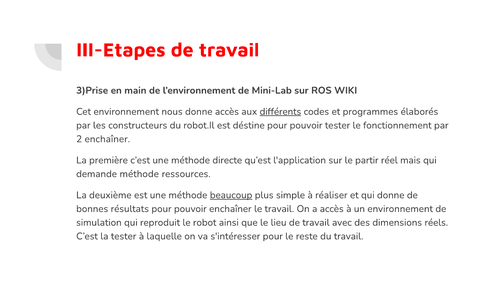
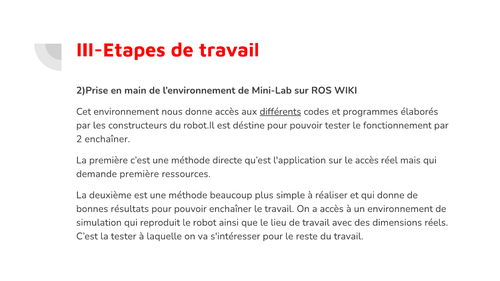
3)Prise: 3)Prise -> 2)Prise (92, 90)
le partir: partir -> accès (367, 160)
demande méthode: méthode -> première (139, 174)
beaucoup underline: present -> none (231, 195)
